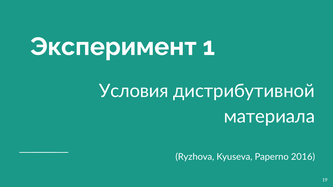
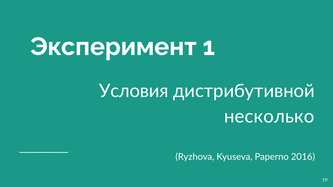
материала: материала -> несколько (269, 117)
